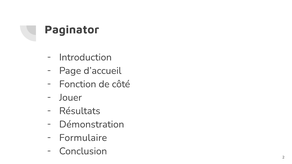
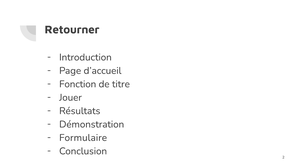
Paginator: Paginator -> Retourner (72, 30)
côté: côté -> titre (121, 84)
